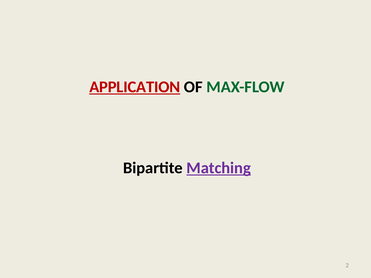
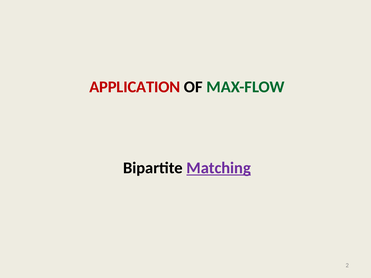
APPLICATION underline: present -> none (135, 87)
